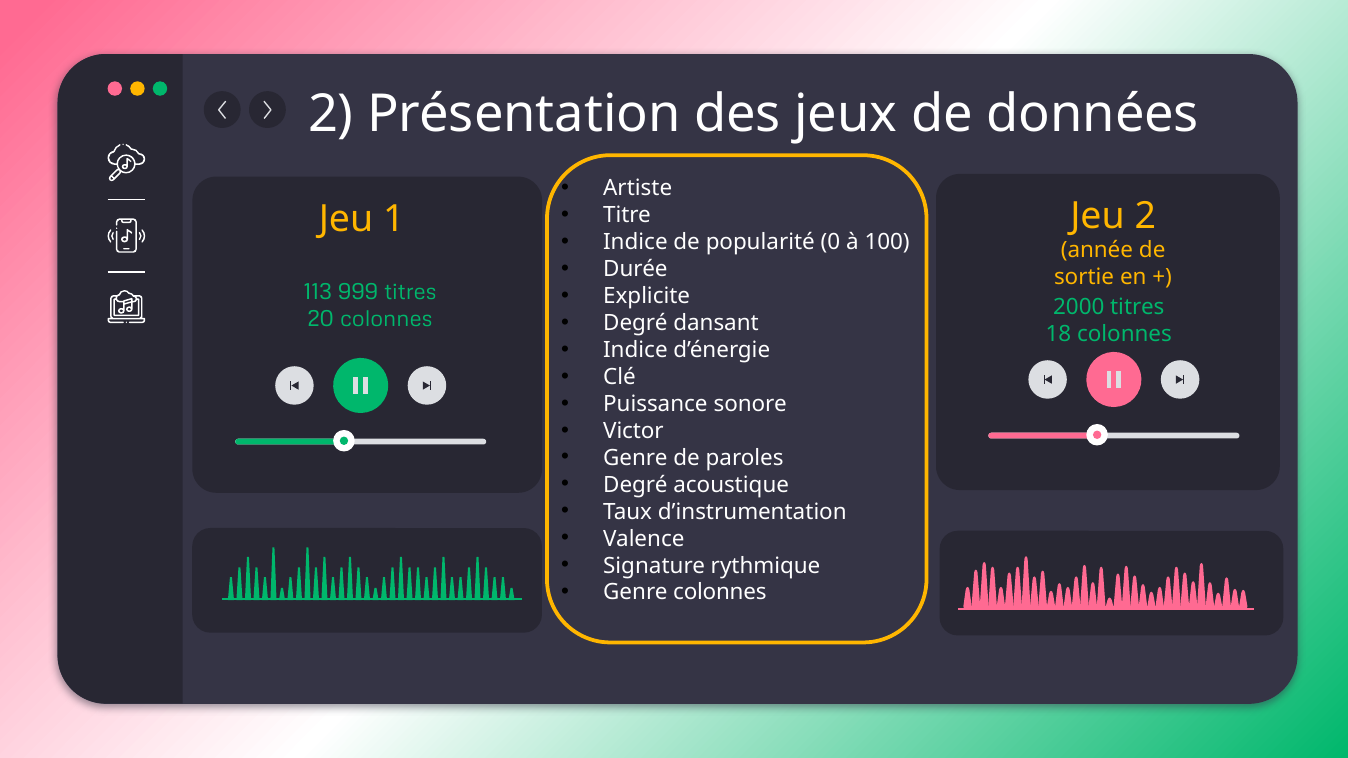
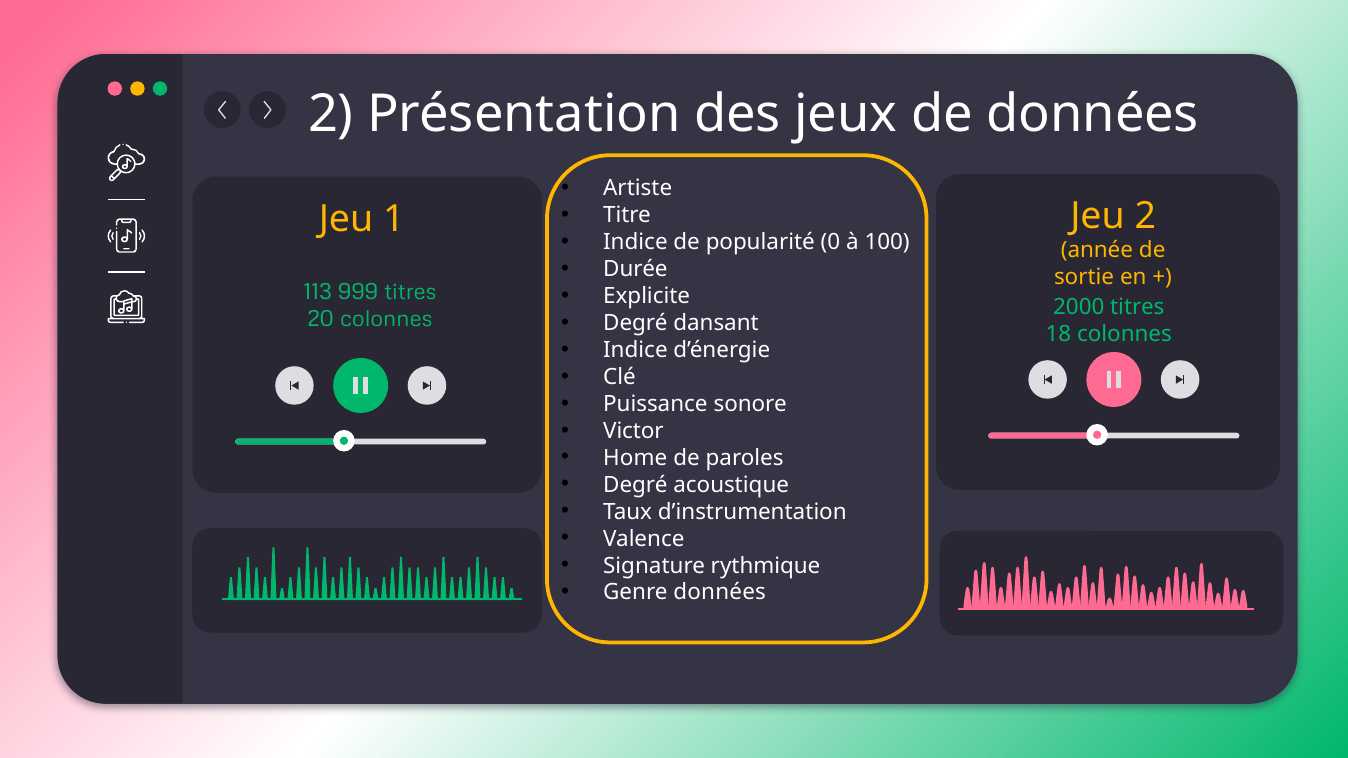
Genre: Genre -> Home (635, 458)
Genre colonnes: colonnes -> données (720, 593)
